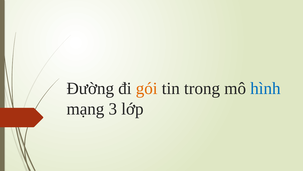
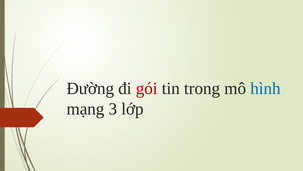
gói colour: orange -> red (147, 88)
